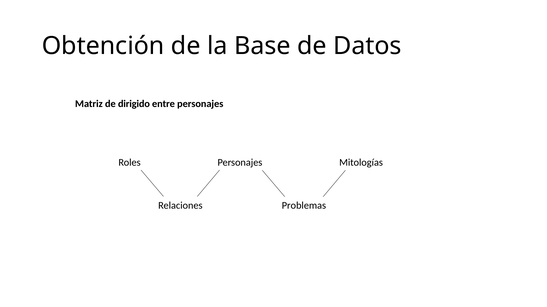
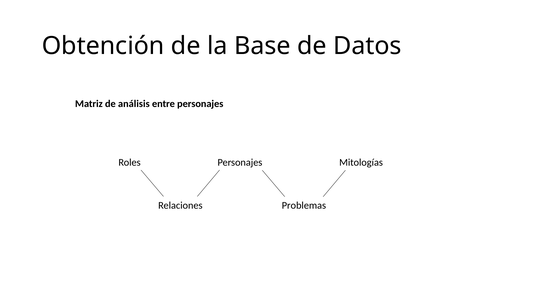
dirigido: dirigido -> análisis (134, 104)
